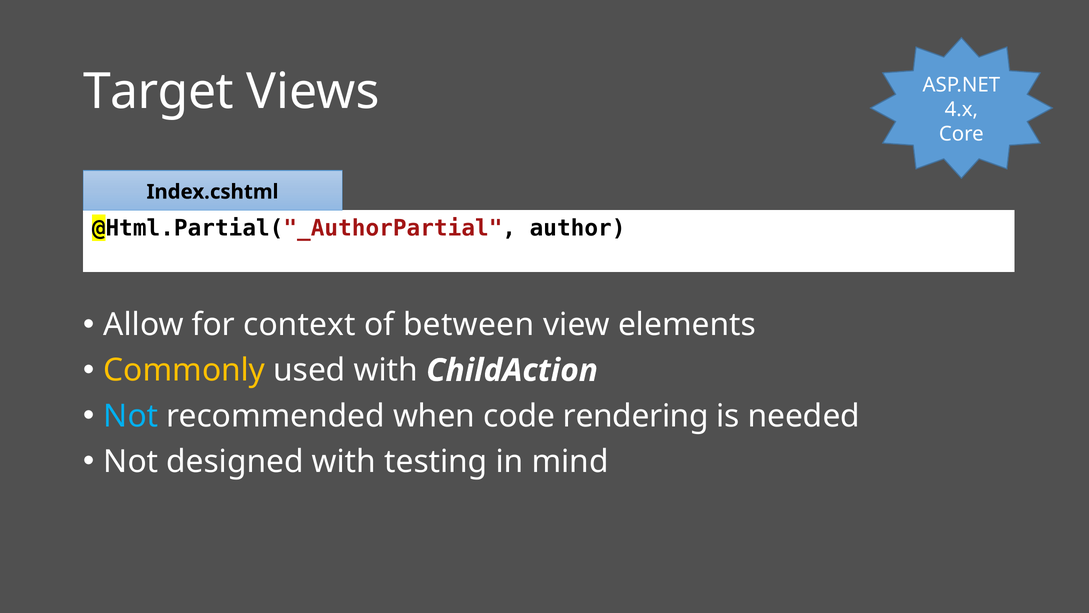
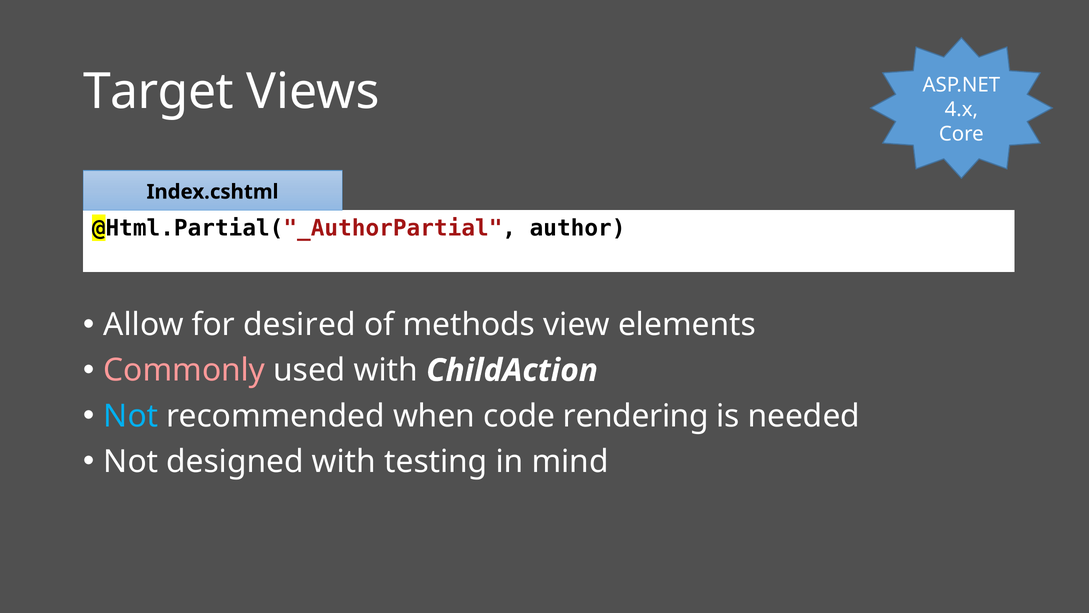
context: context -> desired (300, 325)
between: between -> methods (469, 325)
Commonly colour: yellow -> pink (184, 370)
